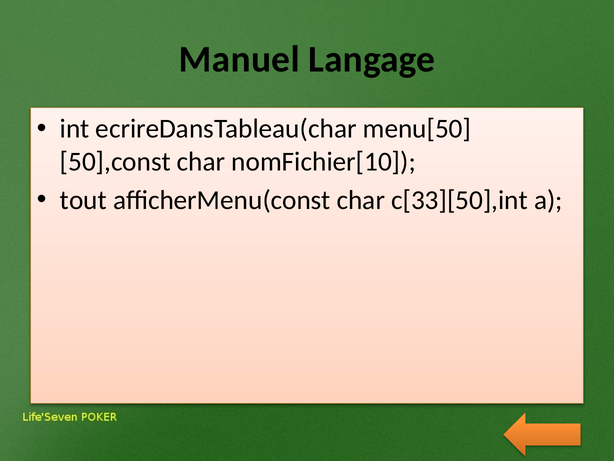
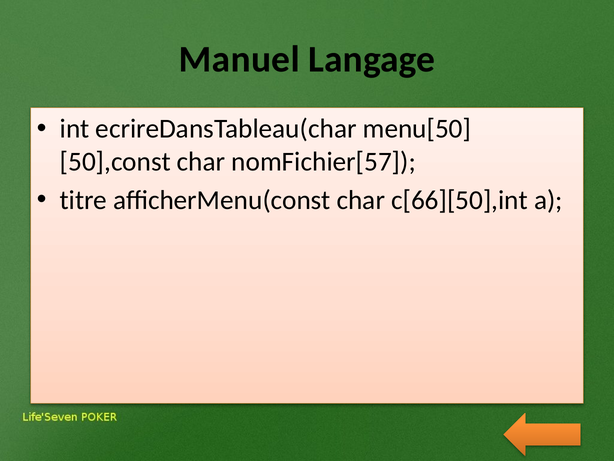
nomFichier[10: nomFichier[10 -> nomFichier[57 (324, 162)
tout: tout -> titre (83, 200)
c[33][50],int: c[33][50],int -> c[66][50],int (460, 200)
